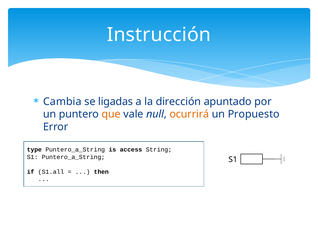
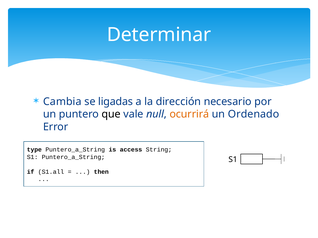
Instrucción: Instrucción -> Determinar (159, 35)
apuntado: apuntado -> necesario (228, 102)
que colour: orange -> black (111, 114)
Propuesto: Propuesto -> Ordenado (254, 114)
